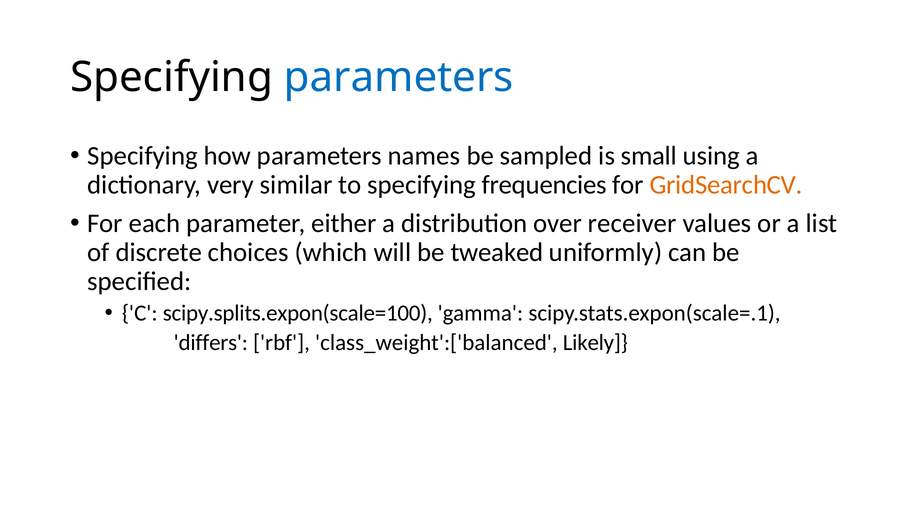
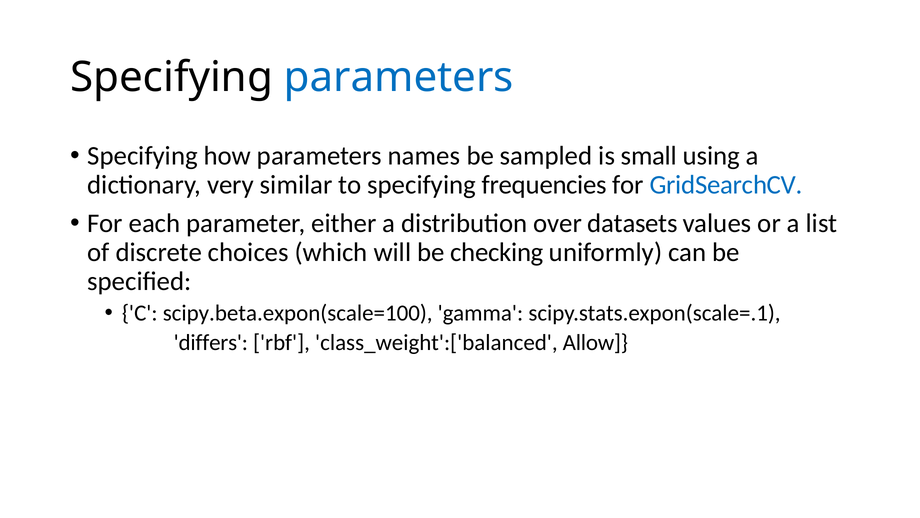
GridSearchCV colour: orange -> blue (726, 185)
receiver: receiver -> datasets (633, 223)
tweaked: tweaked -> checking (497, 252)
scipy.splits.expon(scale=100: scipy.splits.expon(scale=100 -> scipy.beta.expon(scale=100 (298, 313)
Likely: Likely -> Allow (595, 342)
